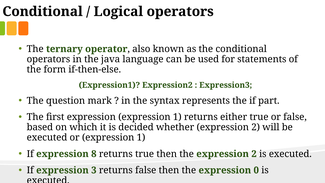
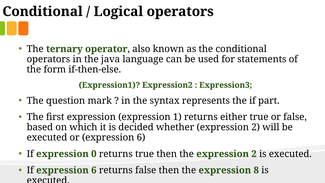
or expression 1: 1 -> 6 (141, 137)
8: 8 -> 0 (94, 154)
If expression 3: 3 -> 6 (94, 170)
0: 0 -> 8 (256, 170)
